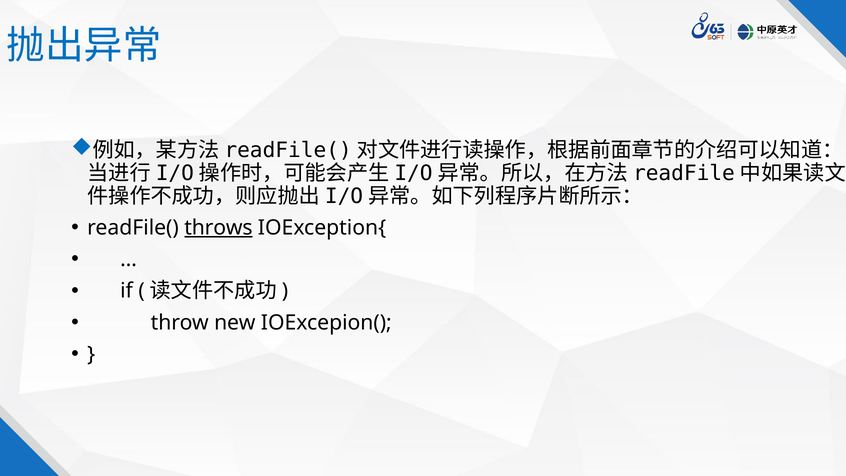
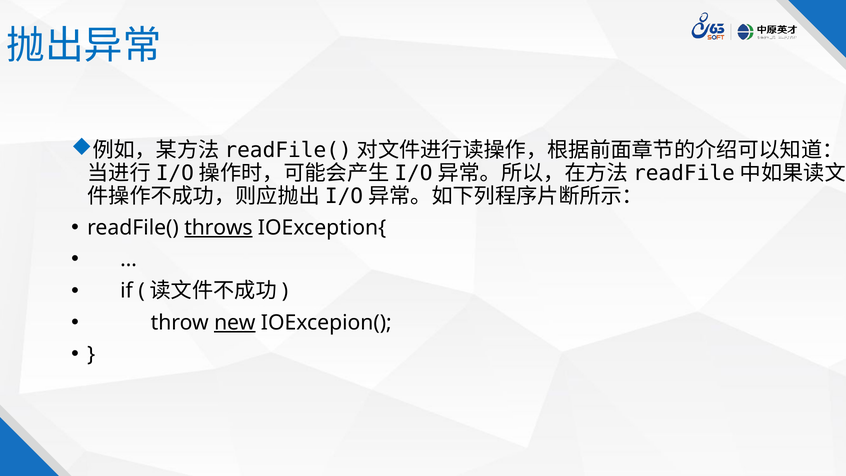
new underline: none -> present (235, 323)
